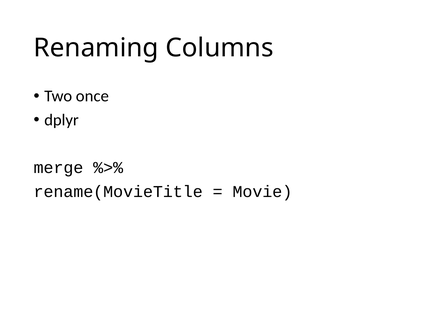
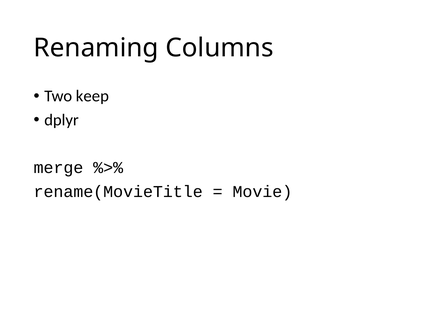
once: once -> keep (92, 96)
